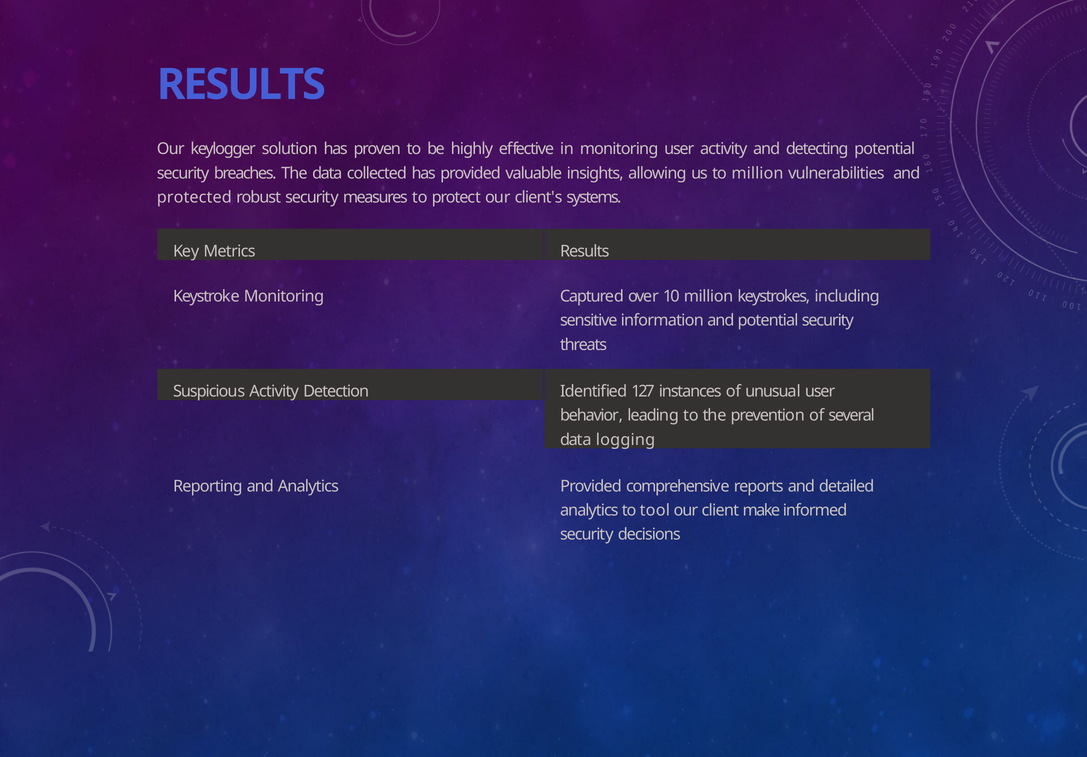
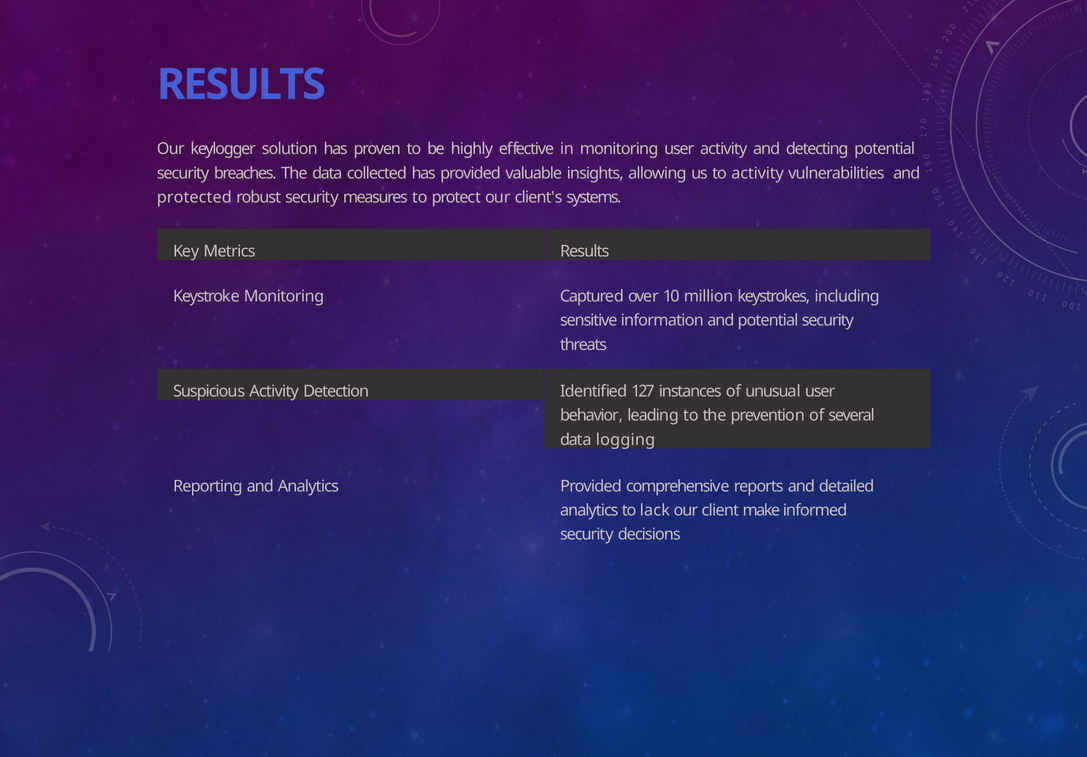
to million: million -> activity (758, 173)
tool: tool -> lack (655, 510)
